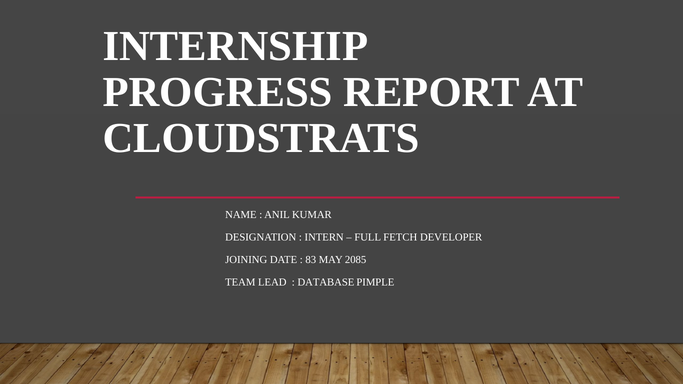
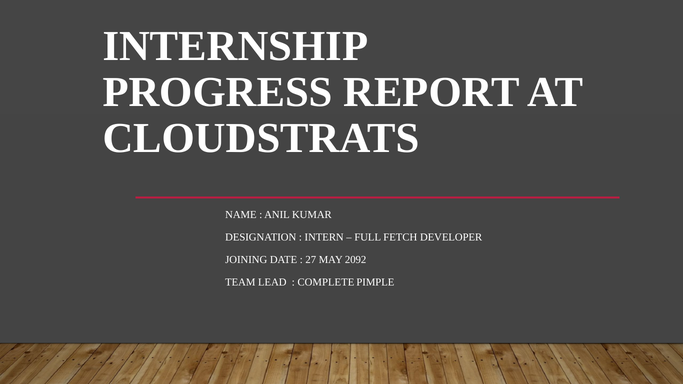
83: 83 -> 27 (311, 260)
2085: 2085 -> 2092 (356, 260)
DATABASE: DATABASE -> COMPLETE (326, 282)
